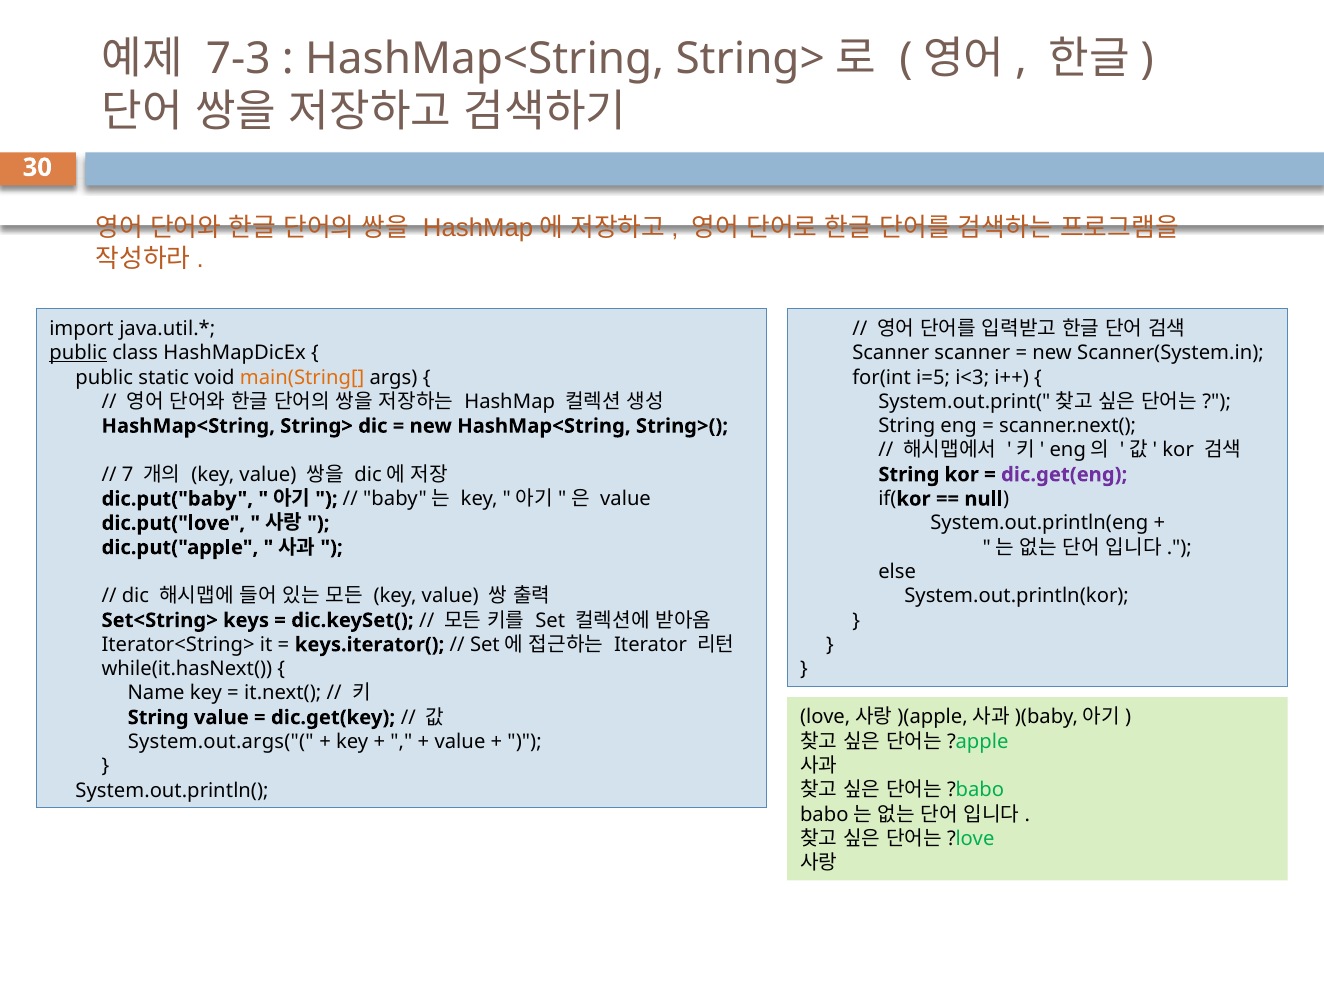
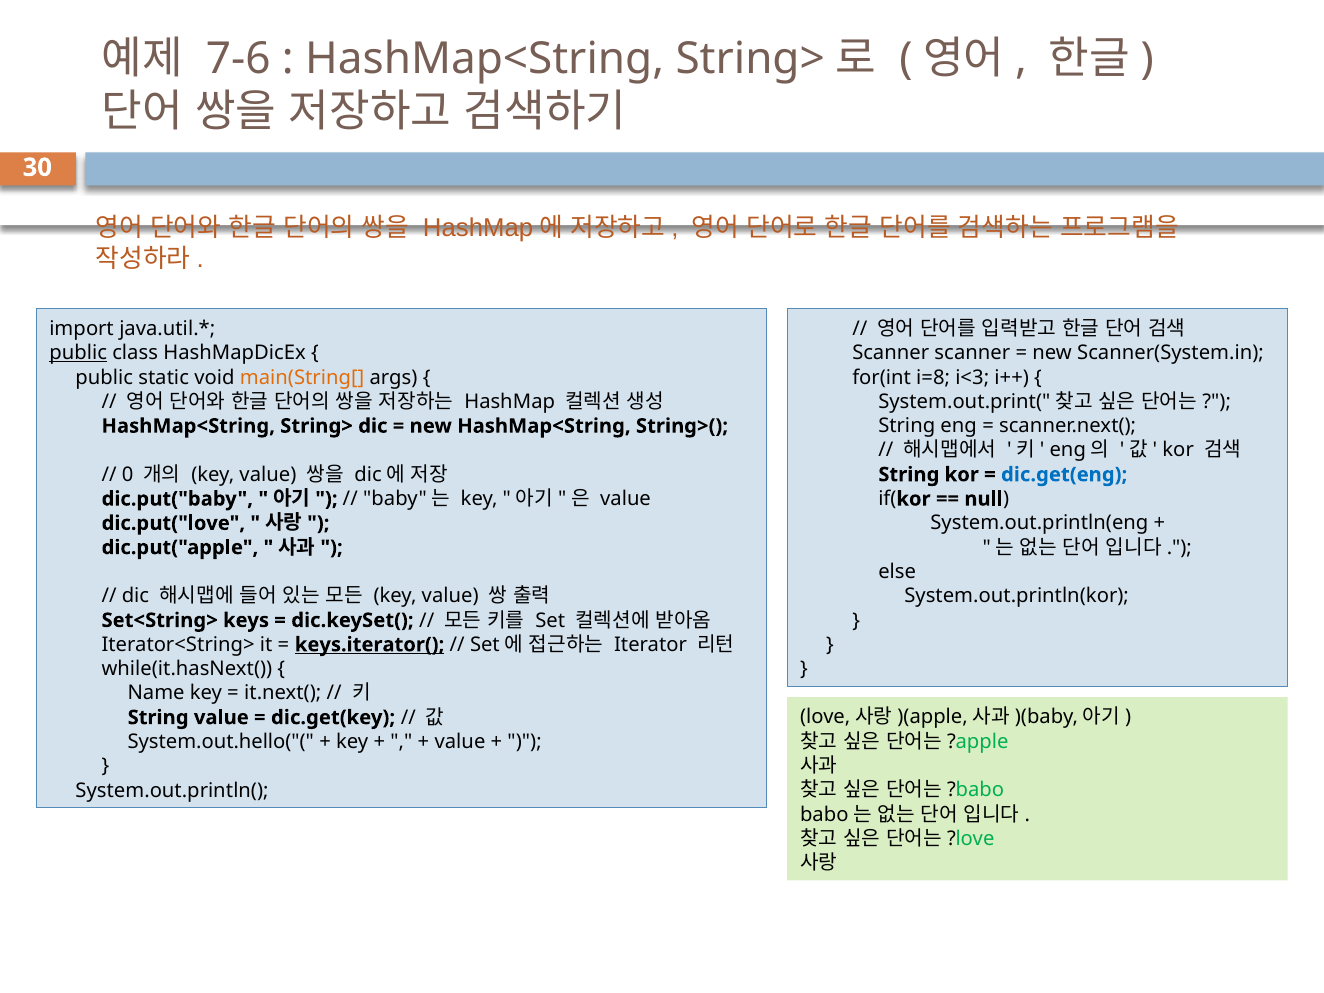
7-3: 7-3 -> 7-6 (238, 59)
i=5: i=5 -> i=8 (933, 377)
7: 7 -> 0 (128, 475)
dic.get(eng colour: purple -> blue (1064, 475)
keys.iterator( underline: none -> present (370, 645)
System.out.args("(: System.out.args("( -> System.out.hello("( (221, 742)
